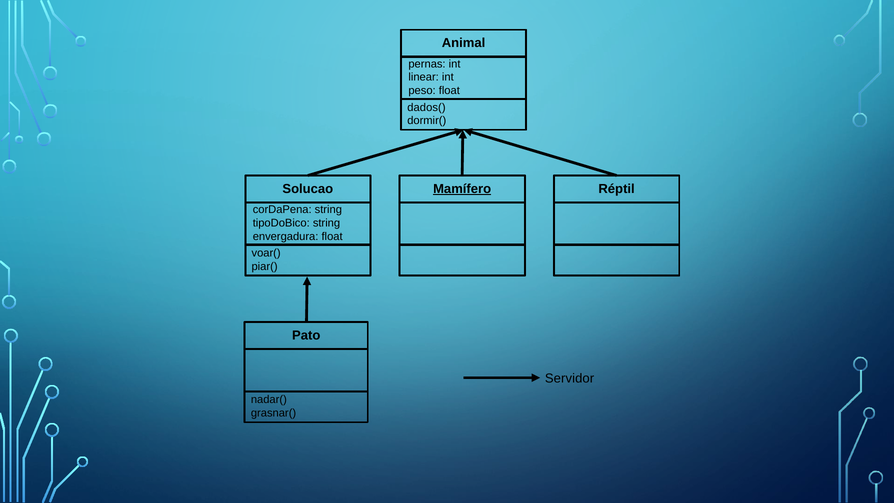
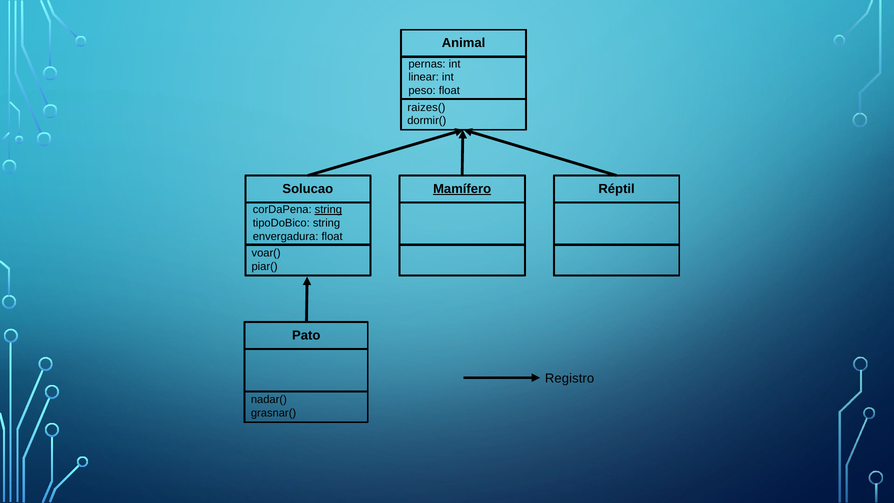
dados(: dados( -> raizes( (426, 107)
string underline: none -> present (328, 210)
Servidor: Servidor -> Registro (570, 378)
